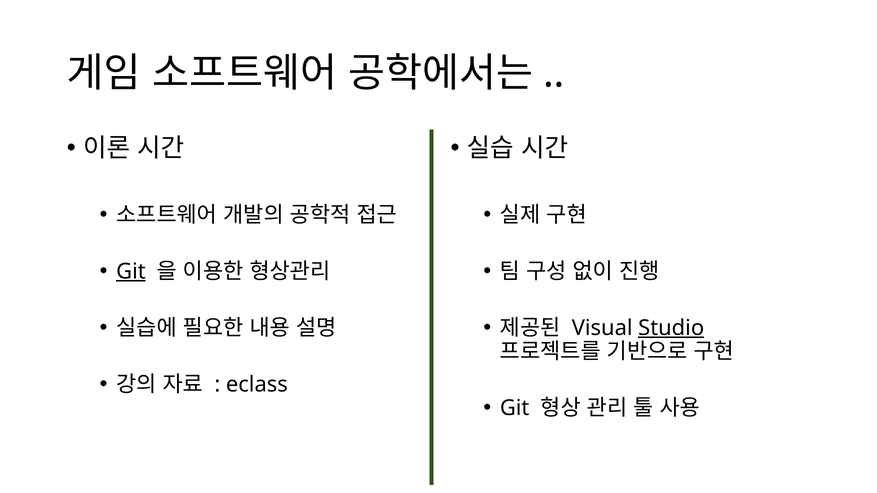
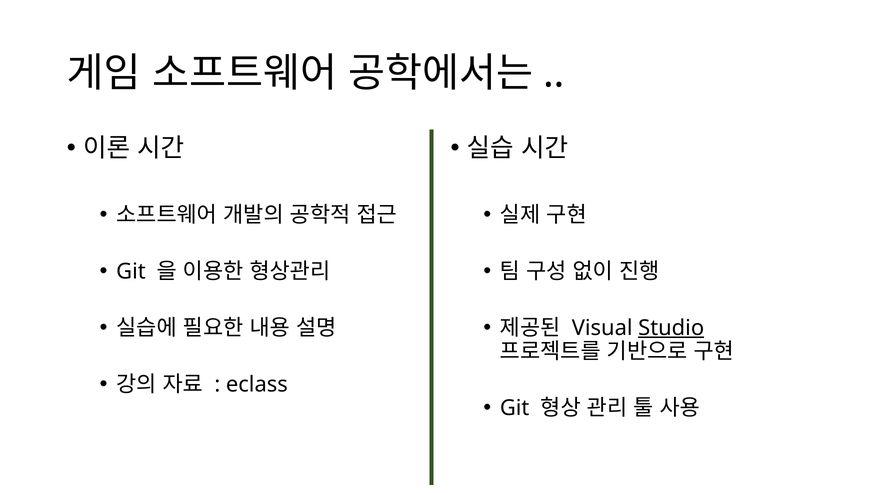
Git underline: present -> none (131, 272)
